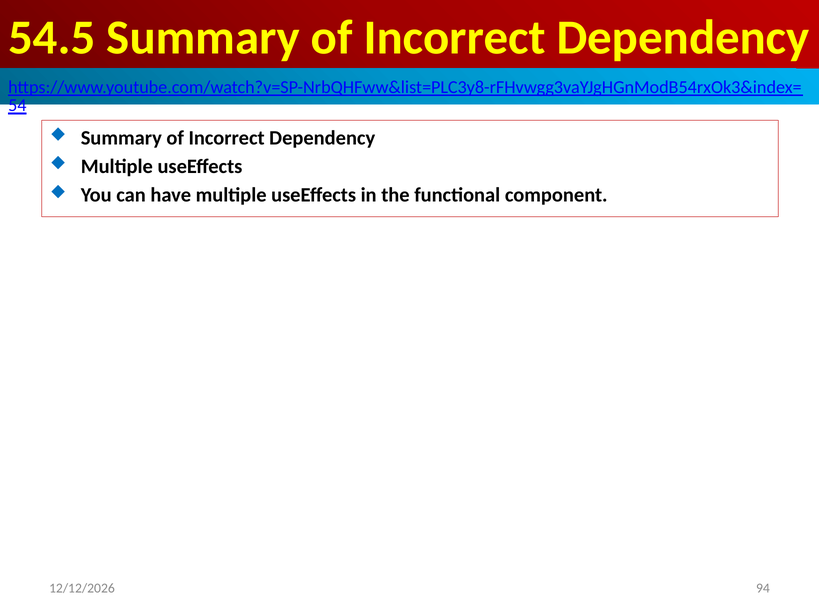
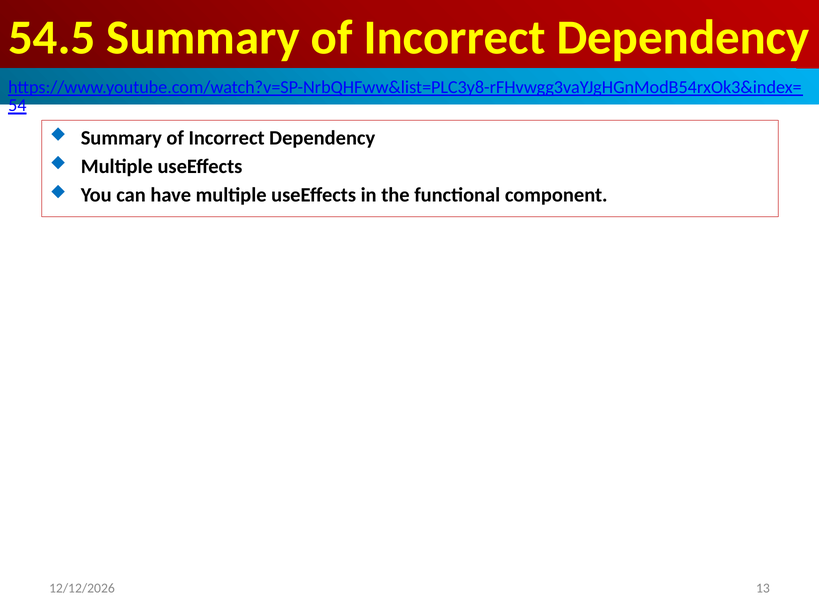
94: 94 -> 13 (763, 588)
